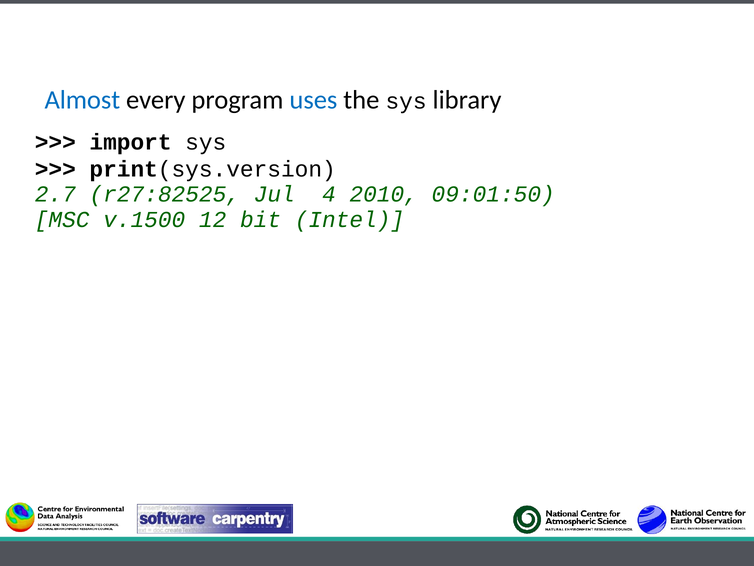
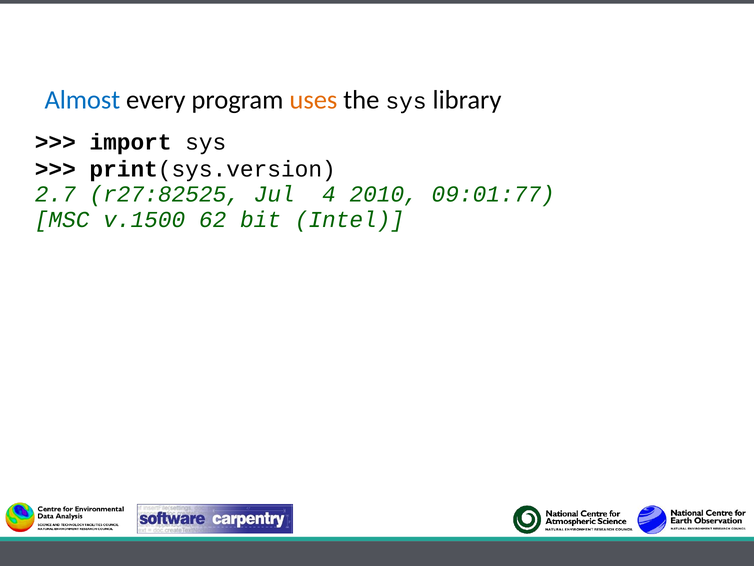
uses colour: blue -> orange (313, 100)
09:01:50: 09:01:50 -> 09:01:77 (493, 194)
12: 12 -> 62 (213, 220)
